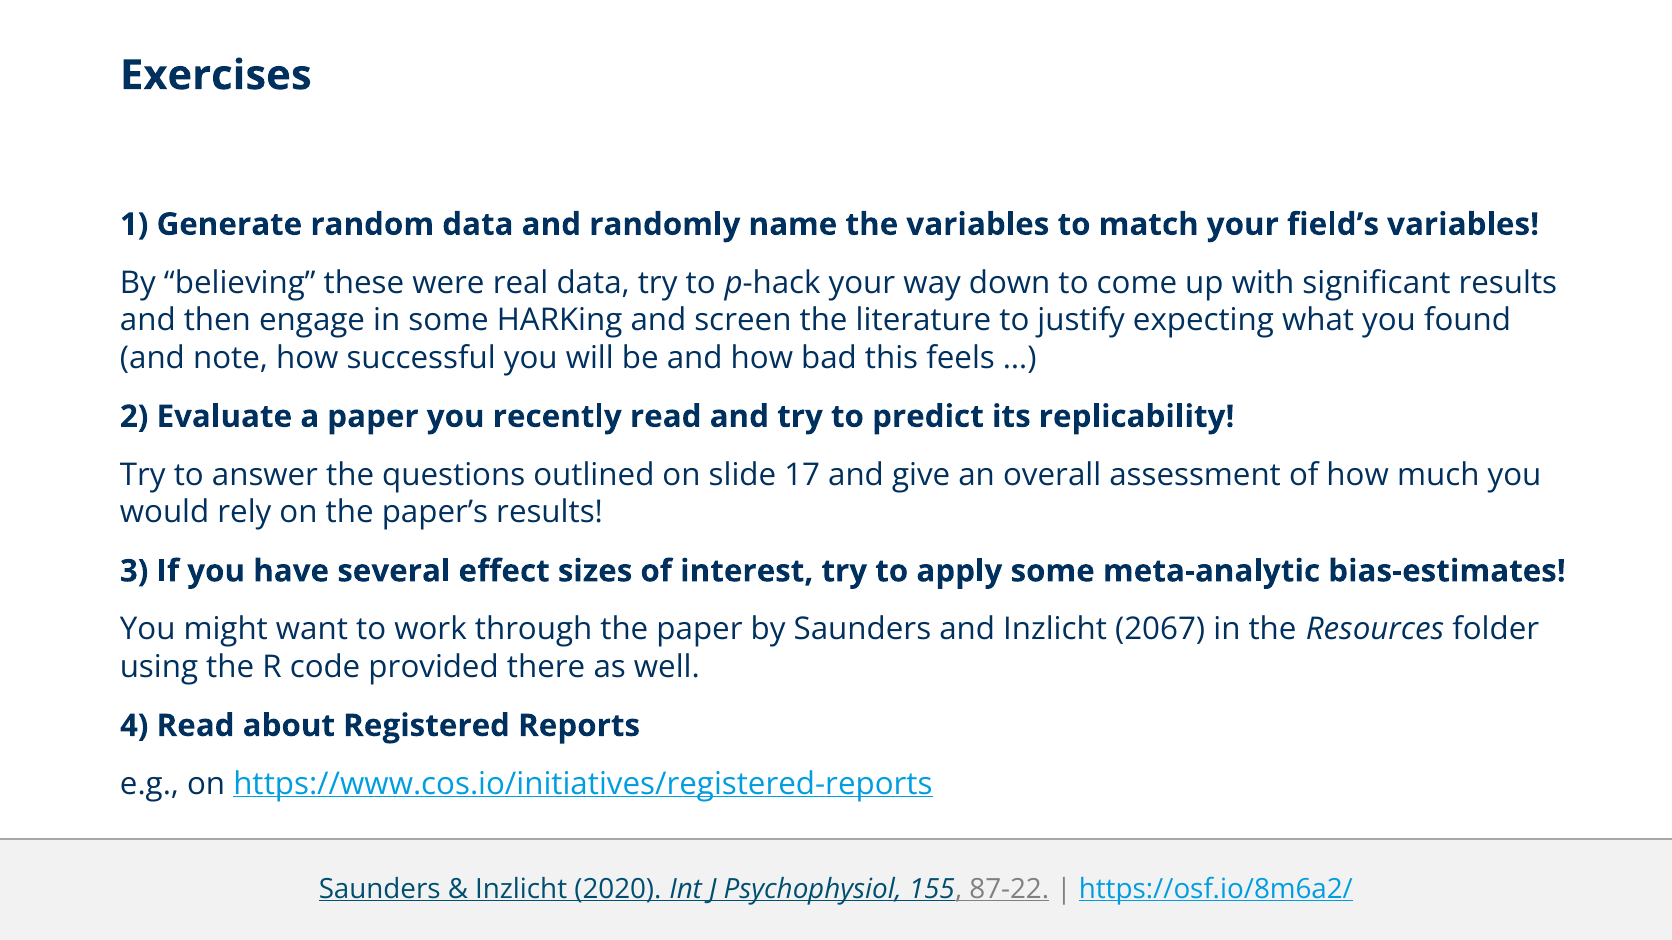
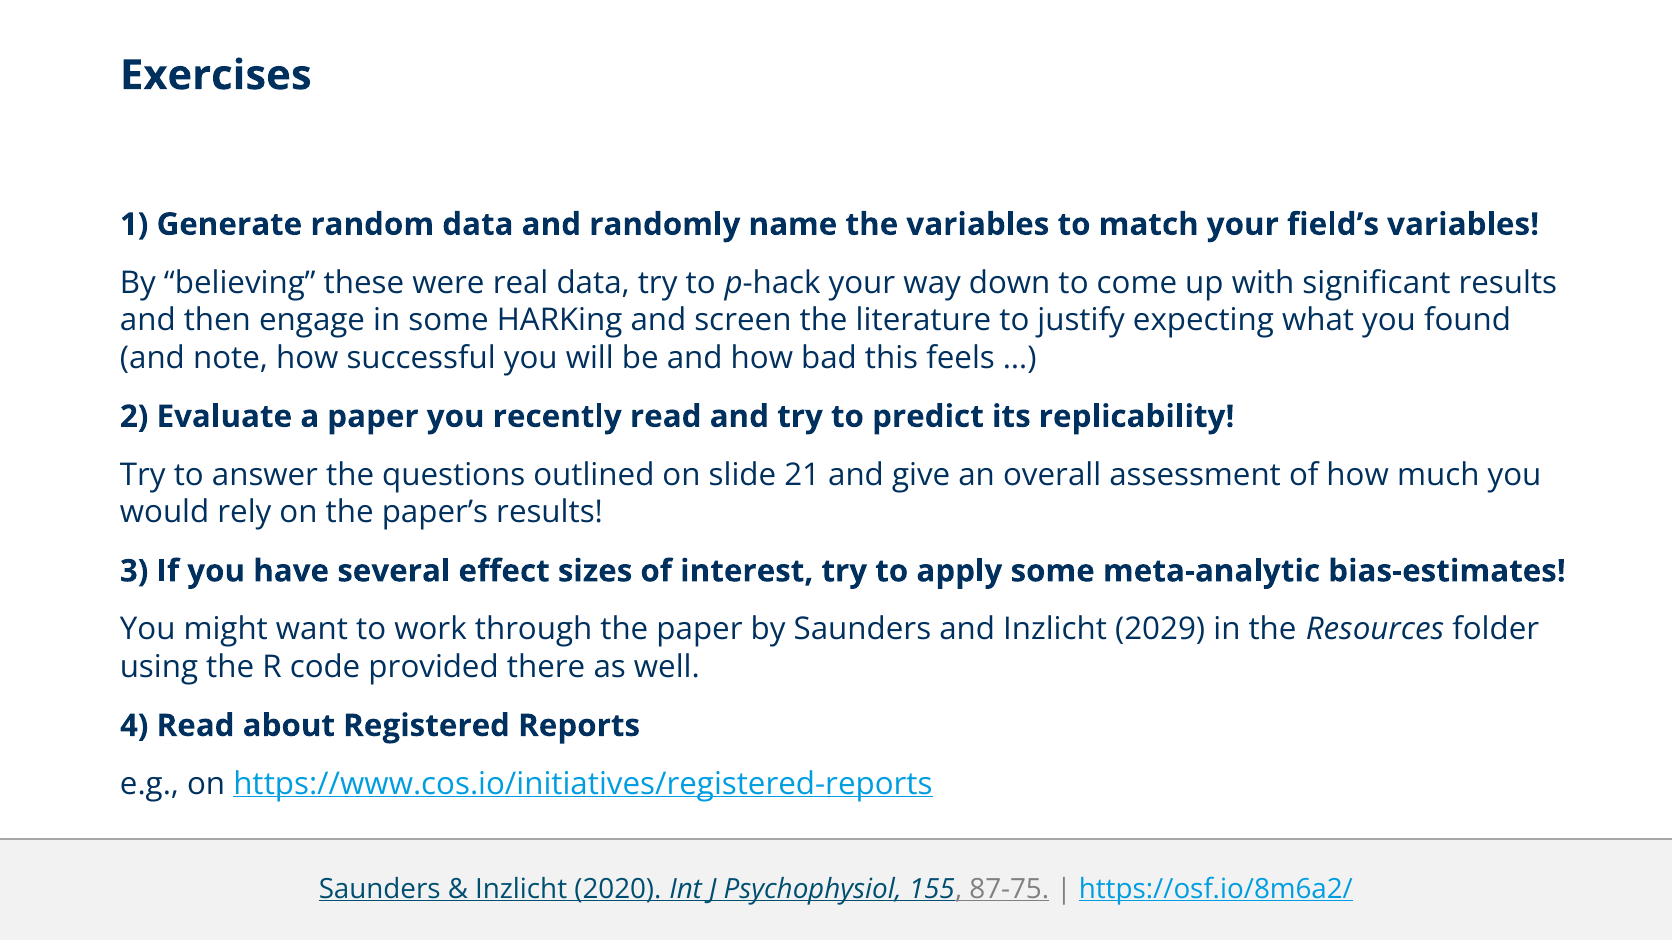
17: 17 -> 21 (802, 475)
2067: 2067 -> 2029 (1160, 630)
87-22: 87-22 -> 87-75 (1009, 890)
